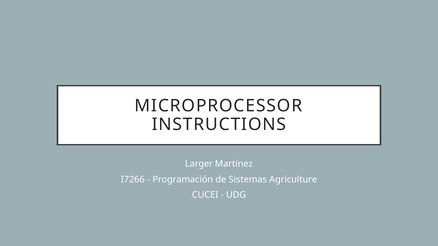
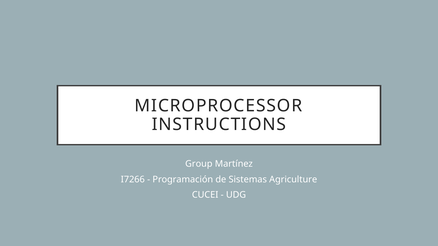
Larger: Larger -> Group (199, 164)
